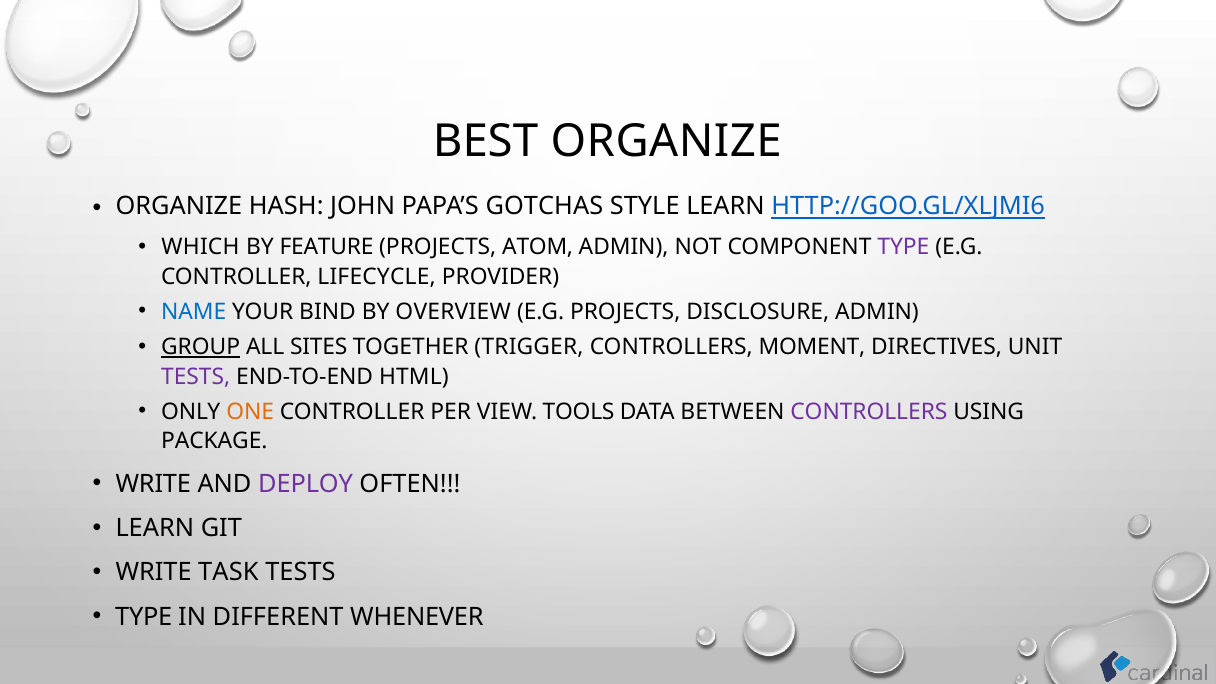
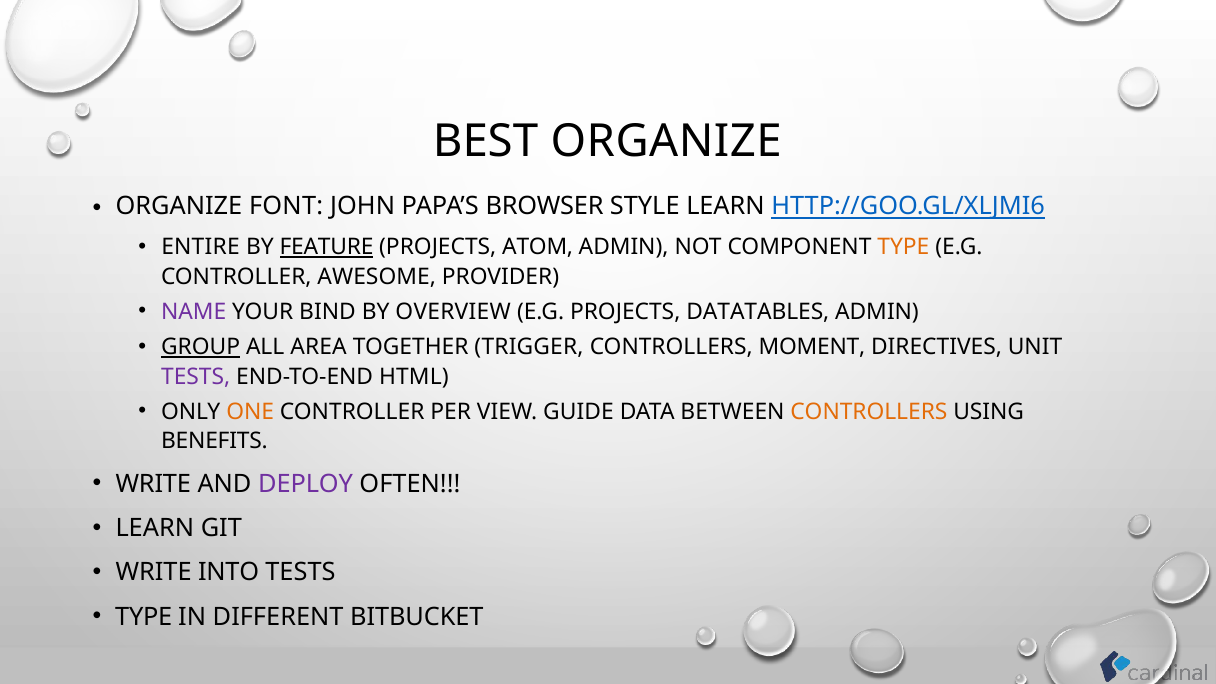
HASH: HASH -> FONT (286, 206)
GOTCHAS: GOTCHAS -> BROWSER (545, 206)
WHICH: WHICH -> ENTIRE (200, 247)
FEATURE underline: none -> present (327, 247)
TYPE colour: purple -> orange (903, 247)
LIFECYCLE: LIFECYCLE -> AWESOME (377, 277)
NAME colour: blue -> purple (194, 312)
DISCLOSURE: DISCLOSURE -> DATATABLES (758, 312)
SITES: SITES -> AREA (319, 347)
TOOLS: TOOLS -> GUIDE (578, 412)
CONTROLLERS colour: purple -> orange (869, 412)
PACKAGE: PACKAGE -> BENEFITS (214, 441)
TASK: TASK -> INTO (229, 573)
WHENEVER: WHENEVER -> BITBUCKET (417, 617)
